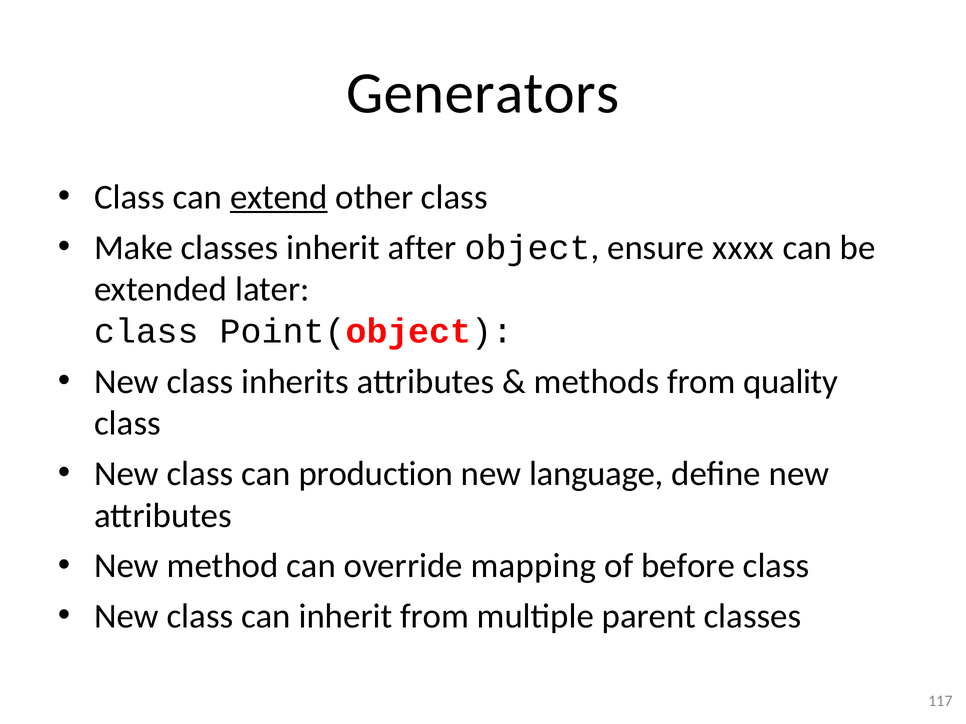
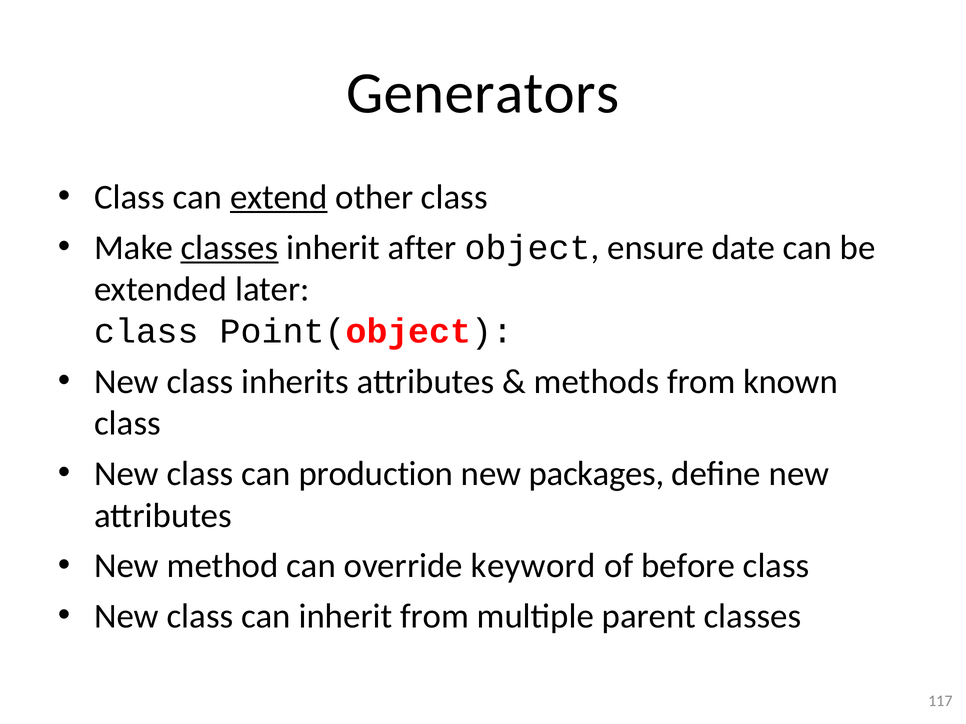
classes underline: none -> present (230, 248)
xxxx: xxxx -> date (743, 248)
quality: quality -> known (791, 382)
language: language -> packages (596, 474)
mapping: mapping -> keyword (533, 566)
